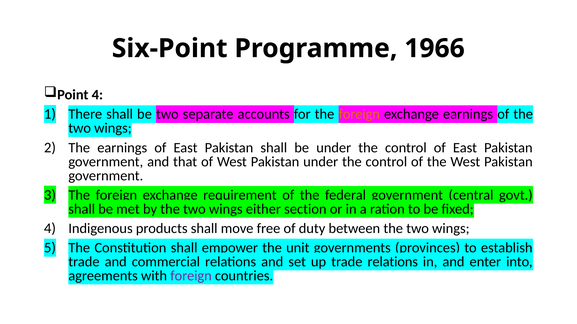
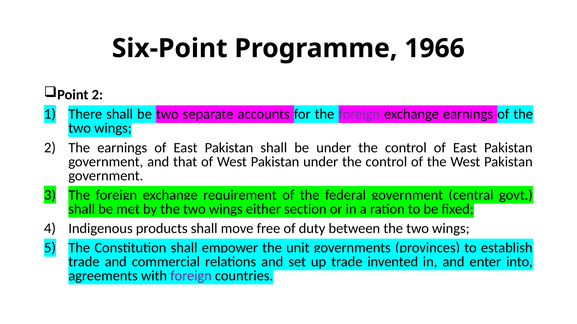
Point 4: 4 -> 2 (97, 95)
foreign colour: orange -> purple (359, 114)
trade relations: relations -> invented (393, 262)
